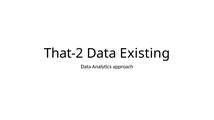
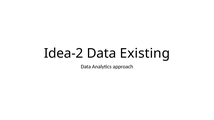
That-2: That-2 -> Idea-2 (64, 53)
